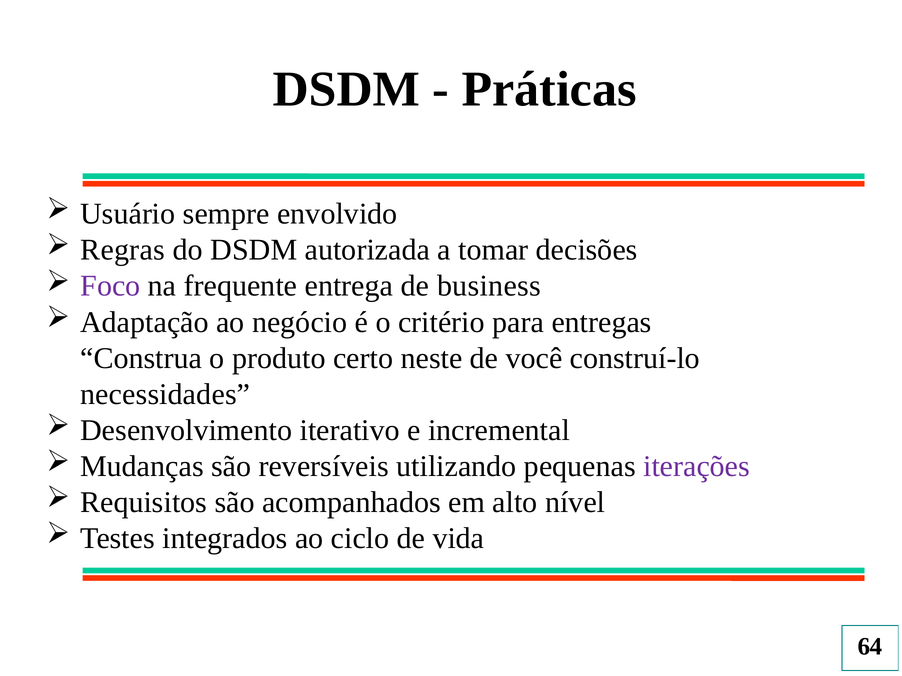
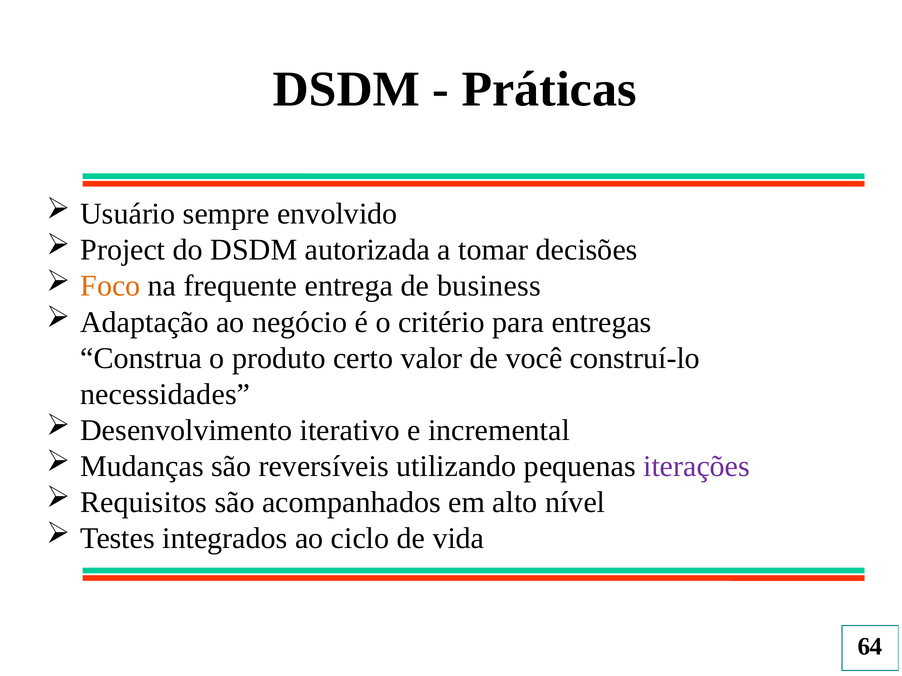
Regras: Regras -> Project (123, 250)
Foco colour: purple -> orange (110, 286)
neste: neste -> valor (432, 358)
